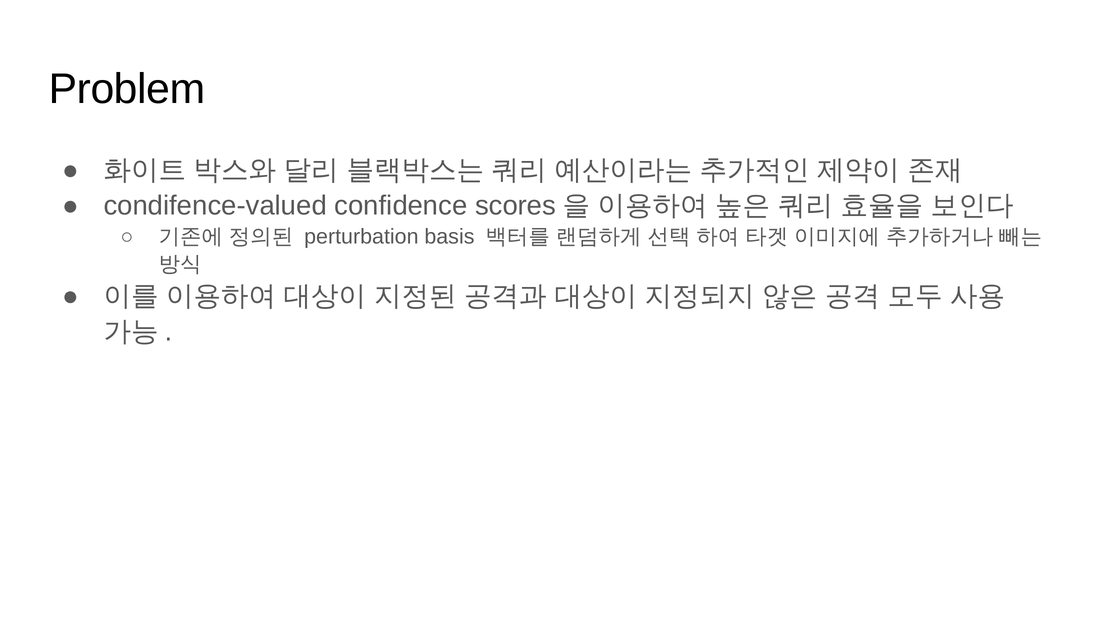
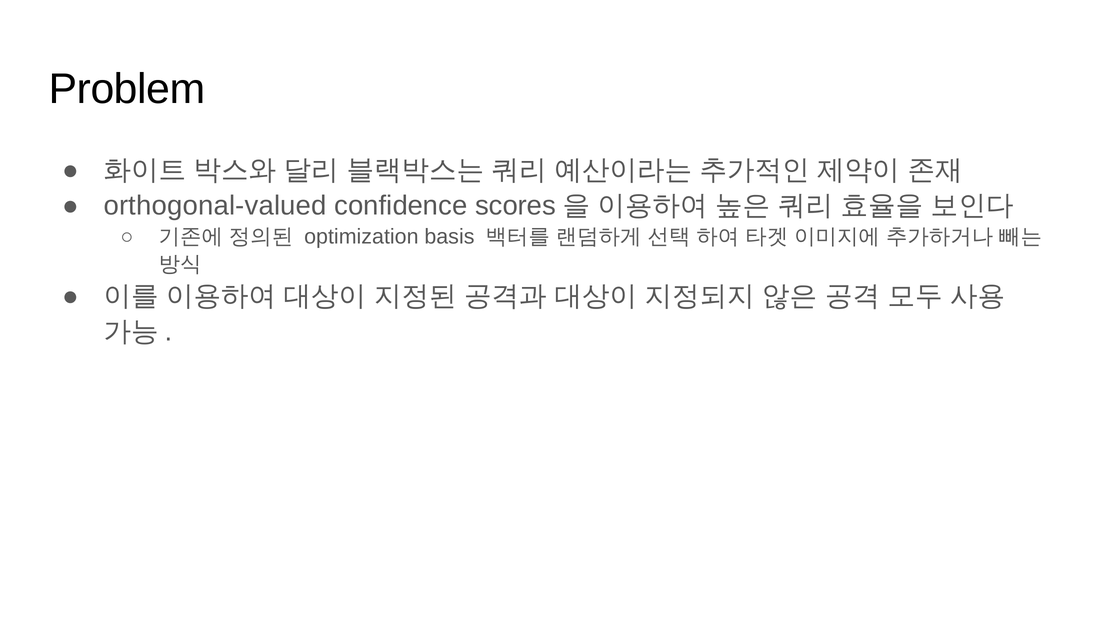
condifence-valued: condifence-valued -> orthogonal-valued (215, 206)
perturbation: perturbation -> optimization (361, 237)
